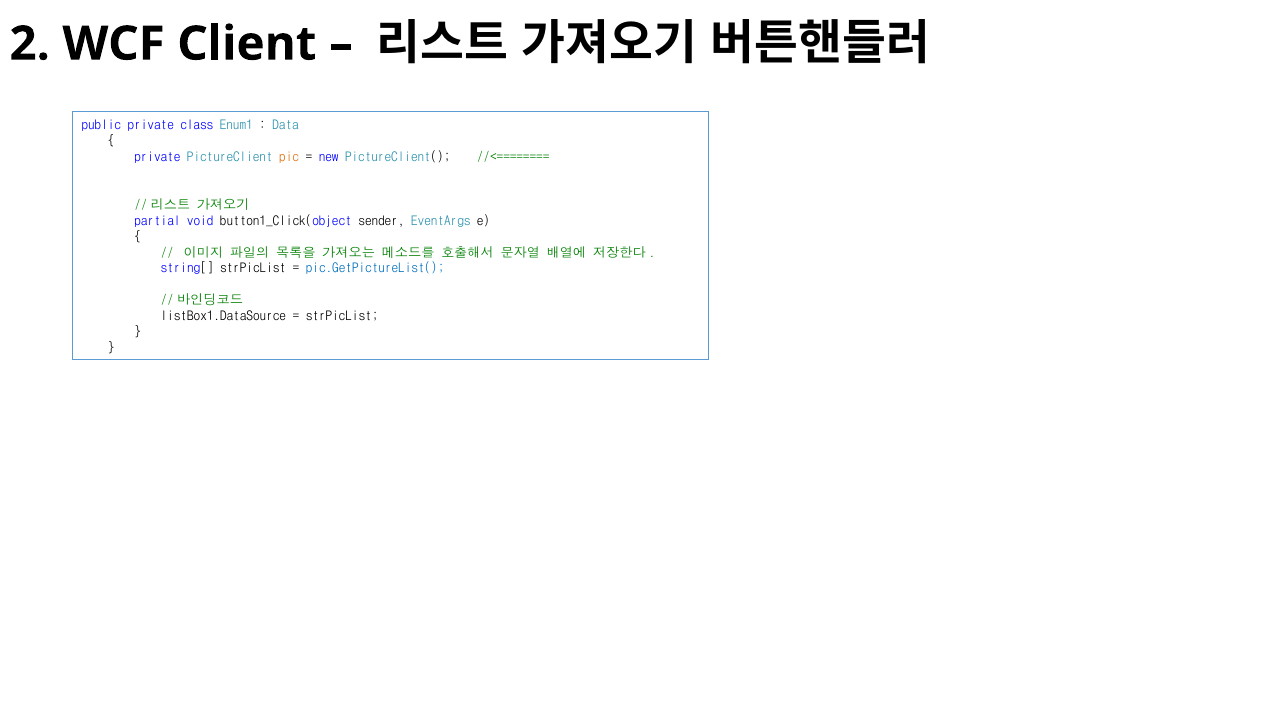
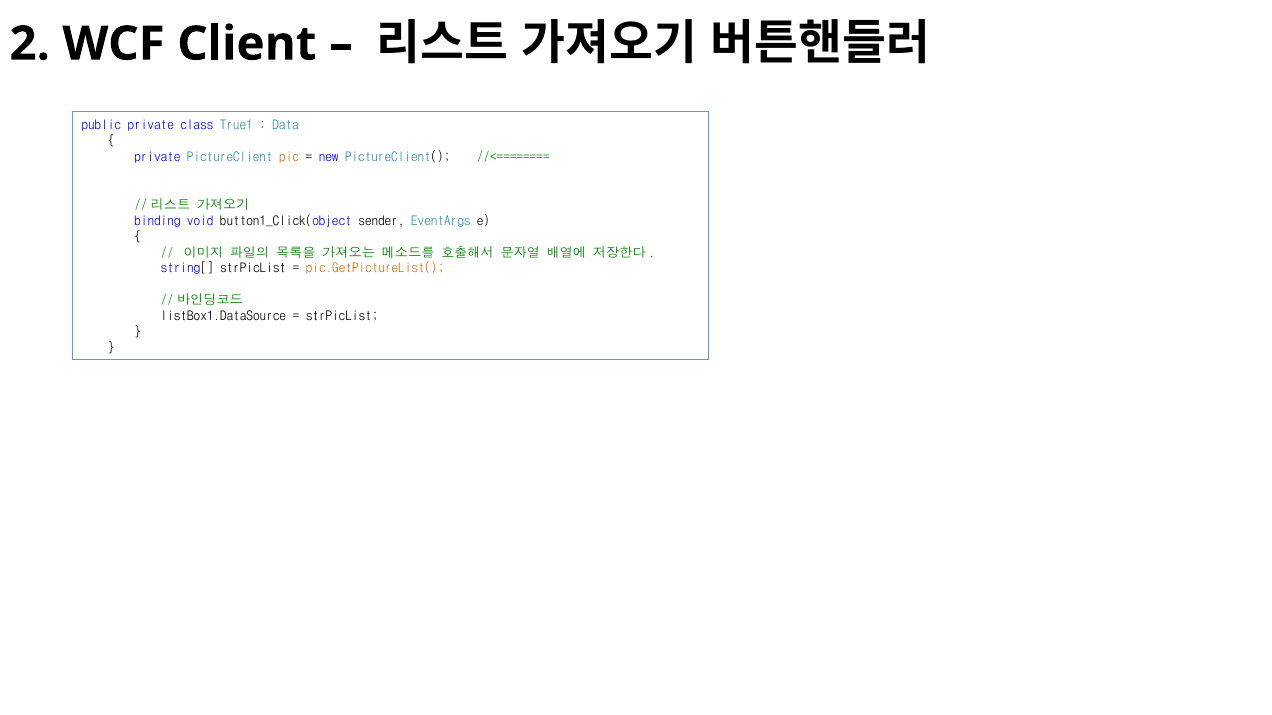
Enum1: Enum1 -> True1 (236, 125)
partial: partial -> binding (157, 221)
pic.GetPictureList( colour: blue -> orange (375, 269)
